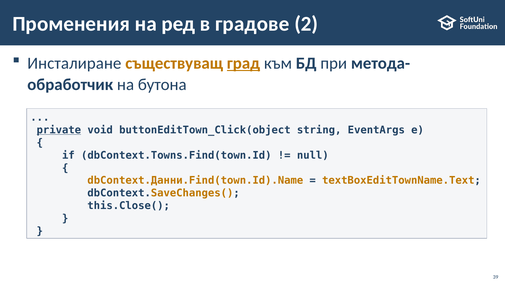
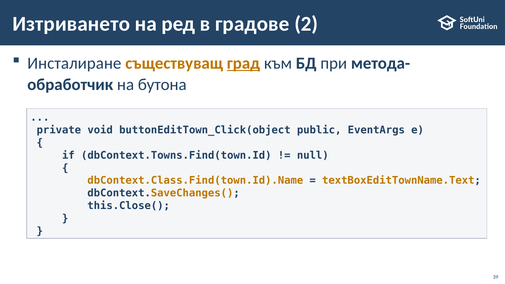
Променения: Променения -> Изтриването (71, 24)
private underline: present -> none (59, 130)
string: string -> public (319, 130)
dbContext.Данни.Find(town.Id).Name: dbContext.Данни.Find(town.Id).Name -> dbContext.Class.Find(town.Id).Name (195, 181)
